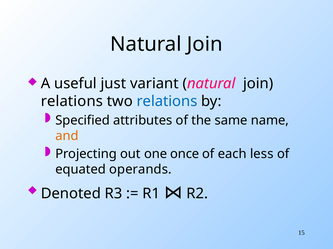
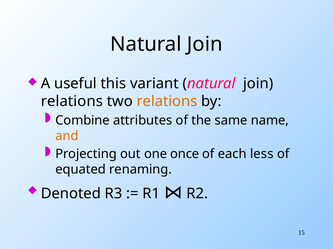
just: just -> this (113, 84)
relations colour: blue -> orange (167, 101)
Specified: Specified -> Combine (83, 121)
operands: operands -> renaming (141, 170)
